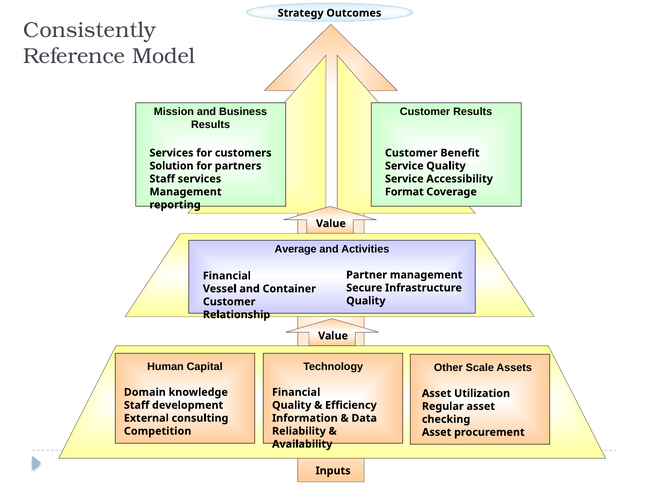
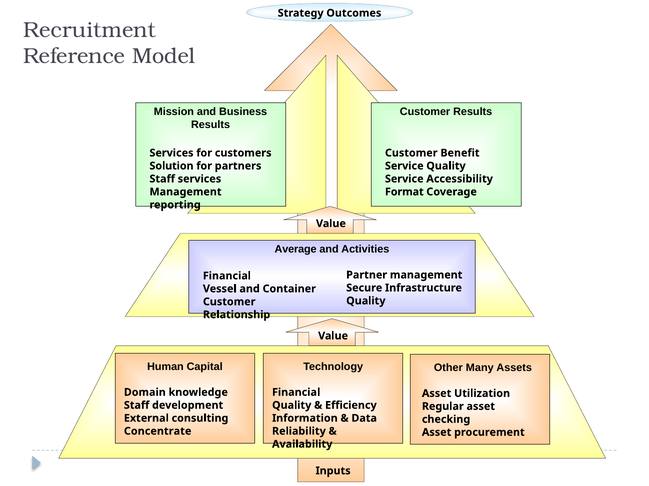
Consistently: Consistently -> Recruitment (90, 30)
Scale: Scale -> Many (480, 368)
Competition: Competition -> Concentrate (158, 432)
